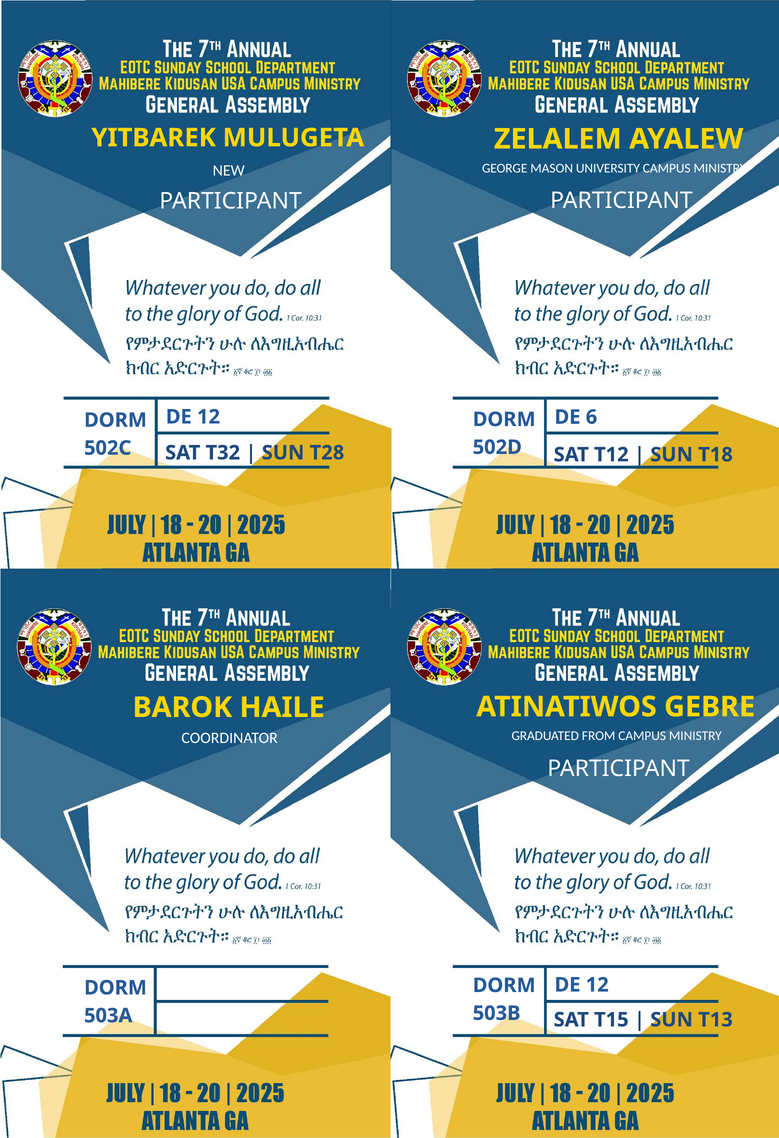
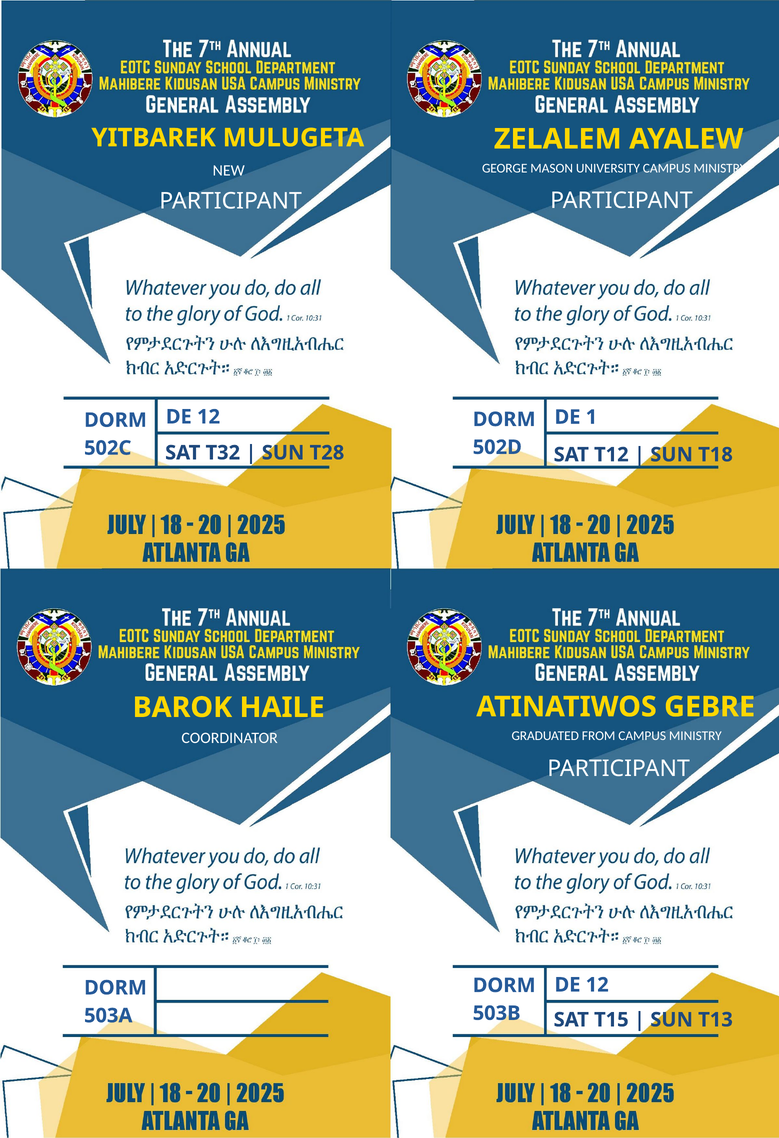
6: 6 -> 1 (591, 417)
